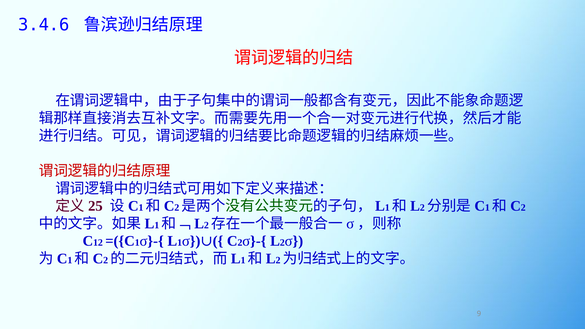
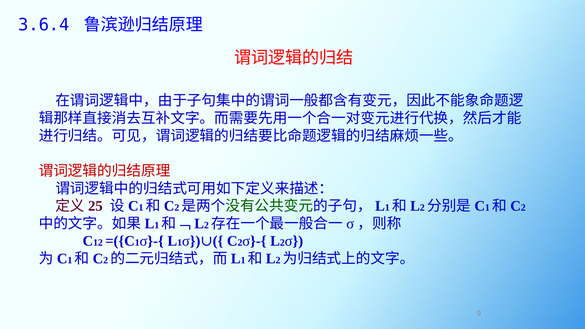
3.4.6: 3.4.6 -> 3.6.4 (44, 25)
